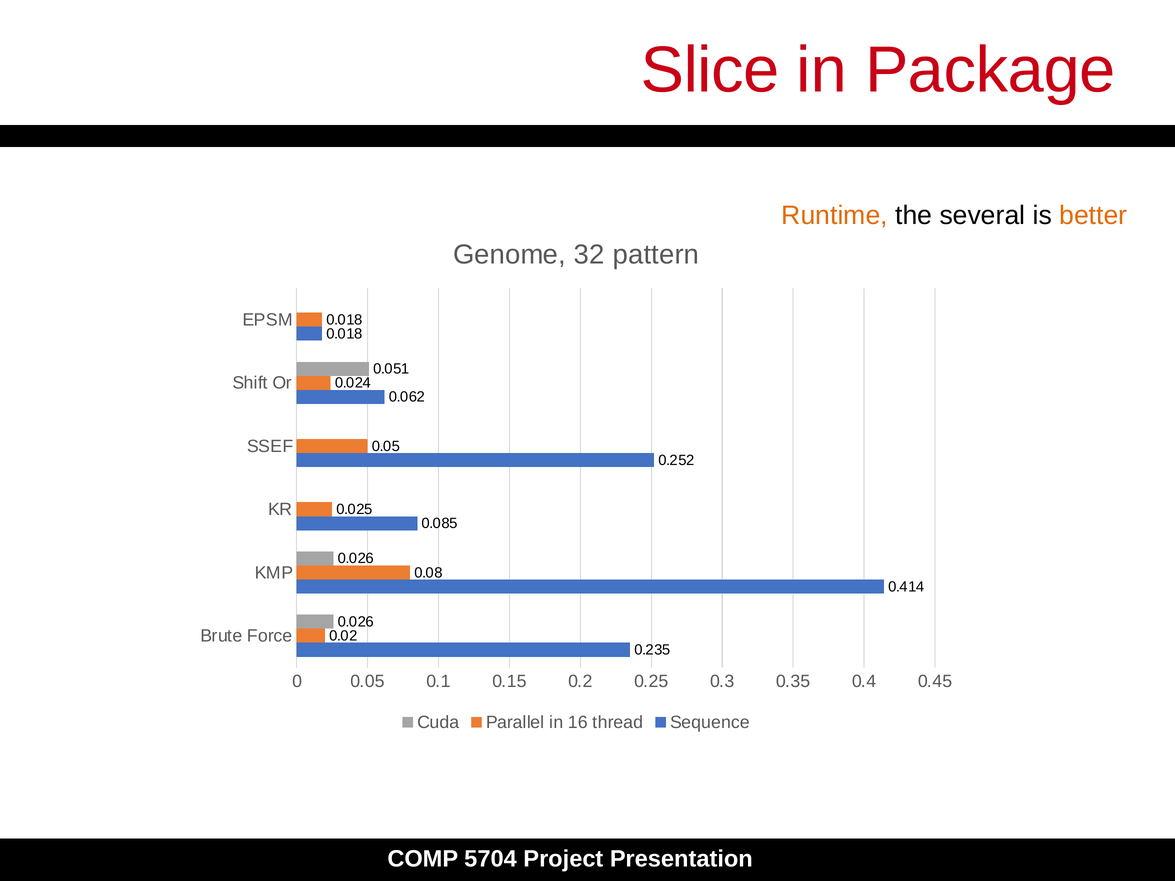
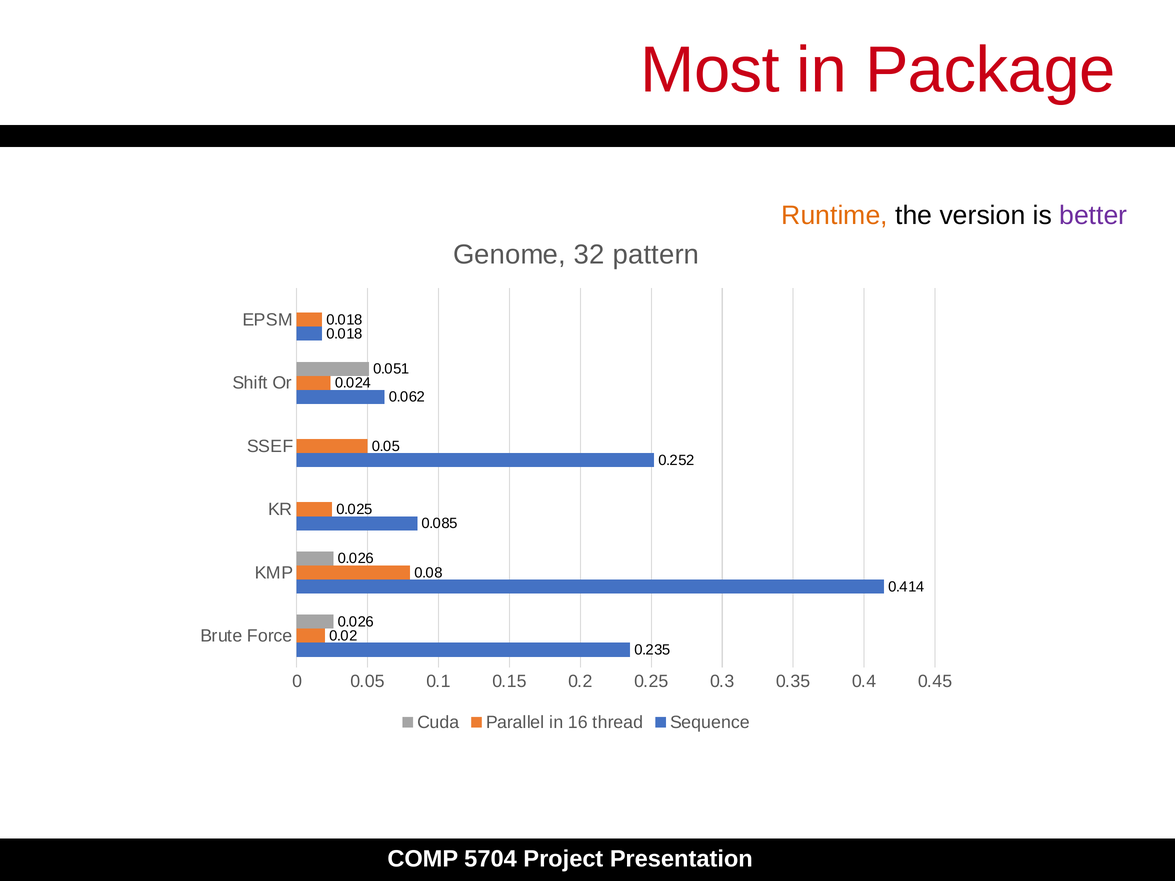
Slice: Slice -> Most (710, 70)
several: several -> version (982, 215)
better colour: orange -> purple (1093, 215)
